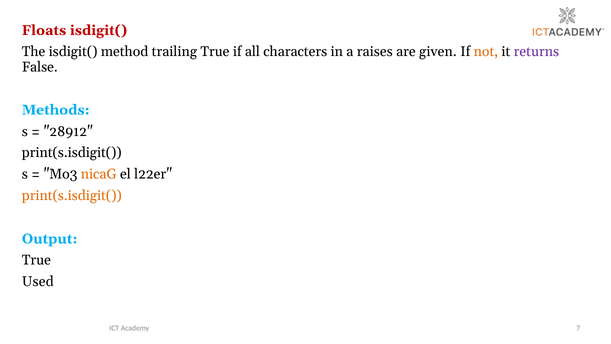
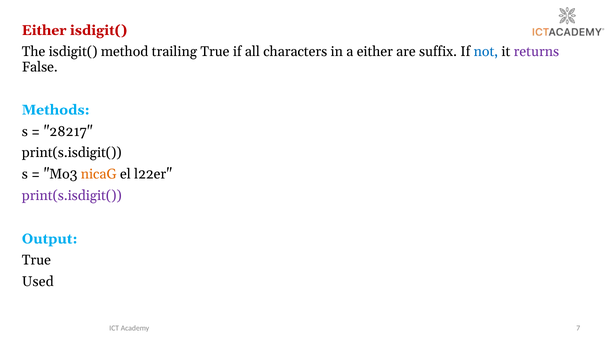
Floats: Floats -> Either (44, 30)
a raises: raises -> either (375, 52)
given: given -> suffix (438, 52)
not colour: orange -> blue (486, 52)
28912: 28912 -> 28217 (68, 131)
print(s.isdigit( colour: orange -> purple (72, 196)
